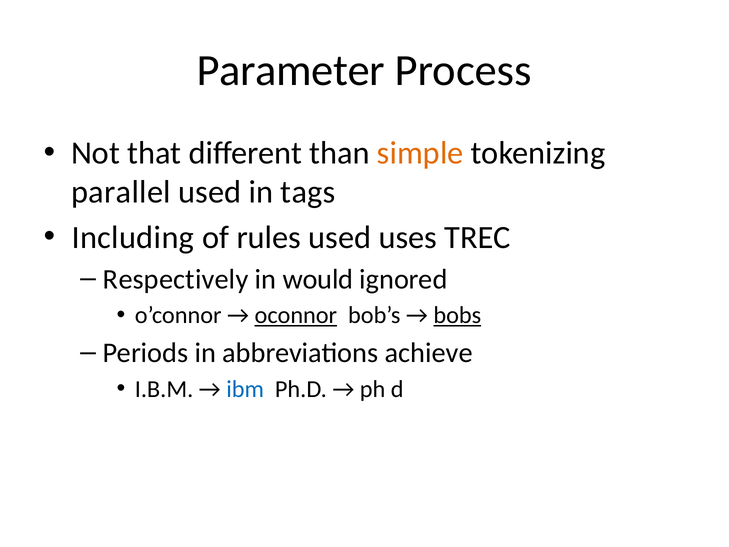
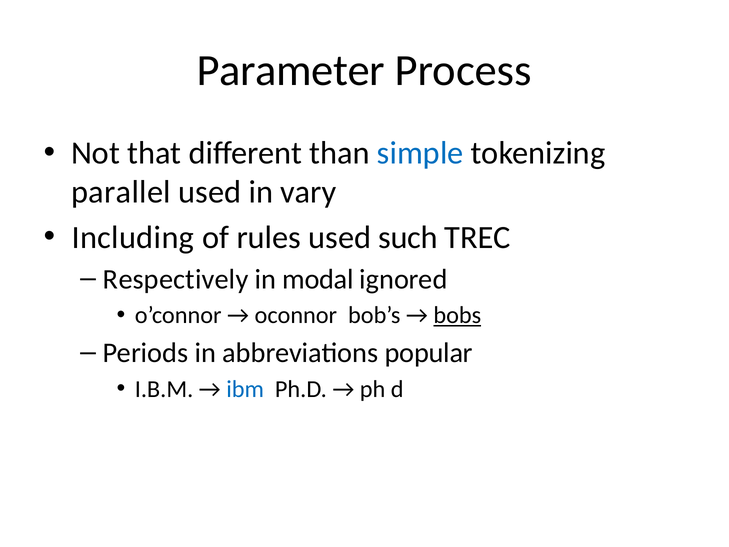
simple colour: orange -> blue (420, 153)
tags: tags -> vary (308, 192)
uses: uses -> such (408, 237)
would: would -> modal (318, 279)
oconnor underline: present -> none (296, 315)
achieve: achieve -> popular (429, 353)
